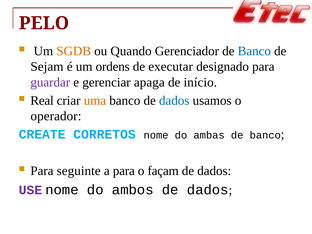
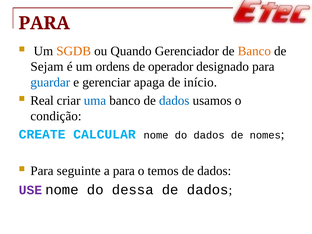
PELO: PELO -> PARA (44, 23)
Banco colour: blue -> orange (254, 51)
executar: executar -> operador (171, 67)
guardar colour: purple -> blue (50, 82)
uma colour: orange -> blue (95, 101)
operador: operador -> condição (56, 116)
CORRETOS: CORRETOS -> CALCULAR (104, 134)
do ambas: ambas -> dados (209, 135)
banco: banco -> nomes (265, 135)
façam: façam -> temos (163, 171)
ambos: ambos -> dessa (133, 190)
